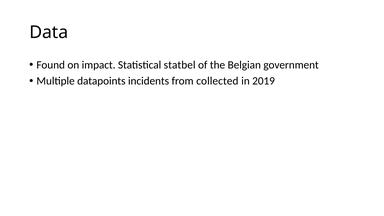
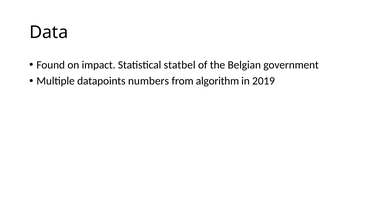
incidents: incidents -> numbers (149, 81)
collected: collected -> algorithm (217, 81)
